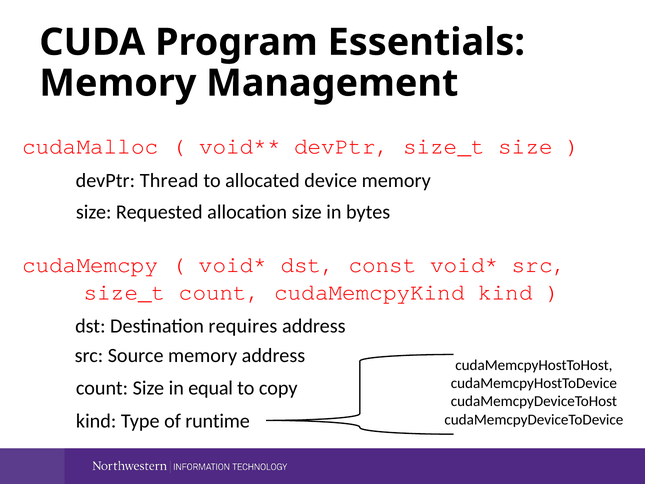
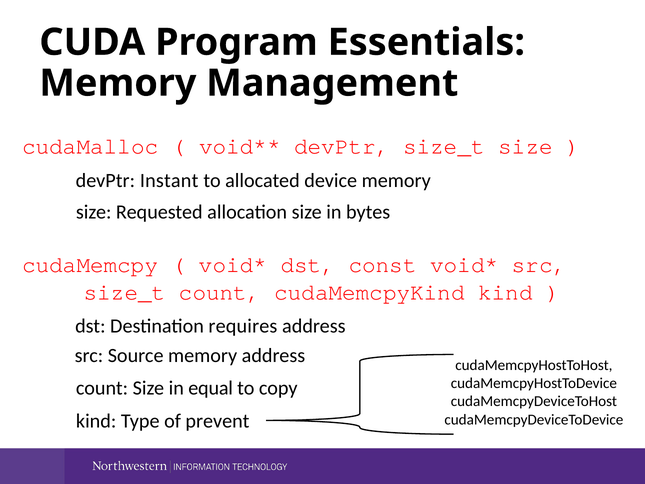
Thread: Thread -> Instant (169, 181)
runtime: runtime -> prevent (217, 421)
